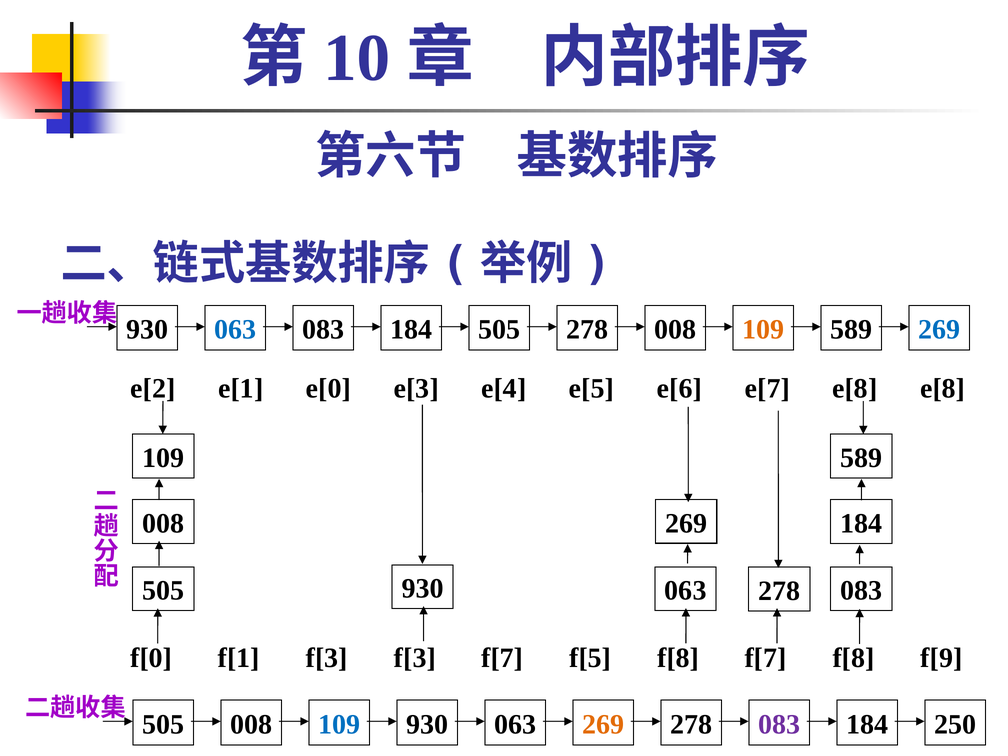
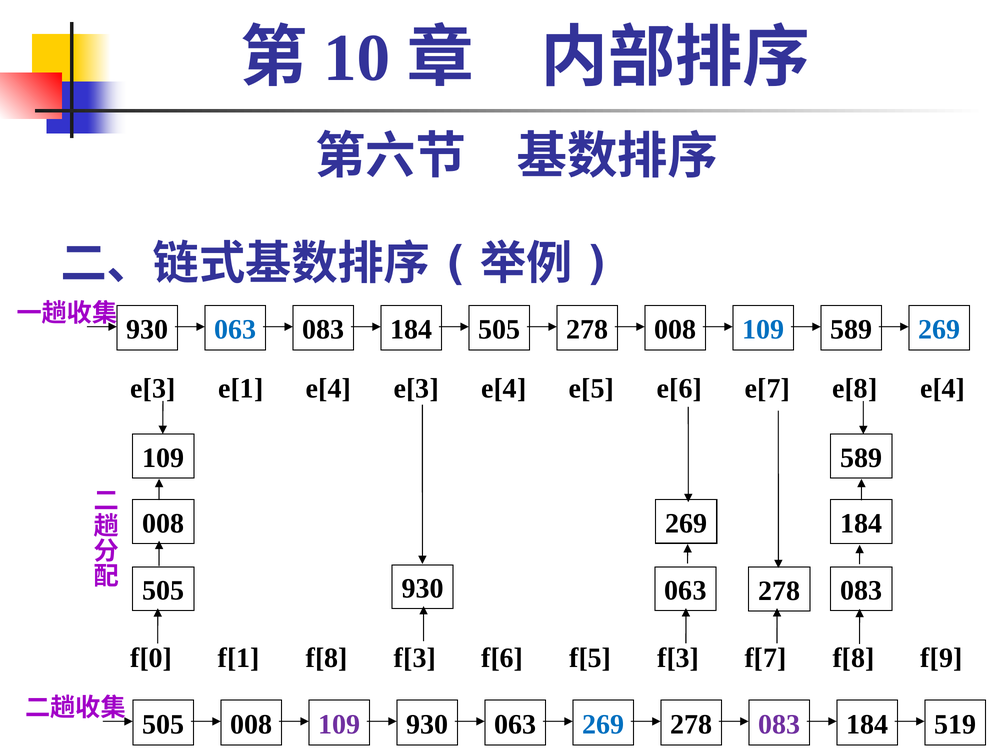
109 colour: orange -> blue (763, 330)
e[2: e[2 -> e[3 (153, 389)
e[1 e[0: e[0 -> e[4 (328, 389)
e[8 e[8: e[8 -> e[4 (943, 389)
f[1 f[3: f[3 -> f[8 (327, 658)
f[3 f[7: f[7 -> f[6 (502, 658)
f[5 f[8: f[8 -> f[3 (678, 658)
109 colour: blue -> purple (339, 724)
269 colour: orange -> blue (603, 724)
250: 250 -> 519 (955, 724)
